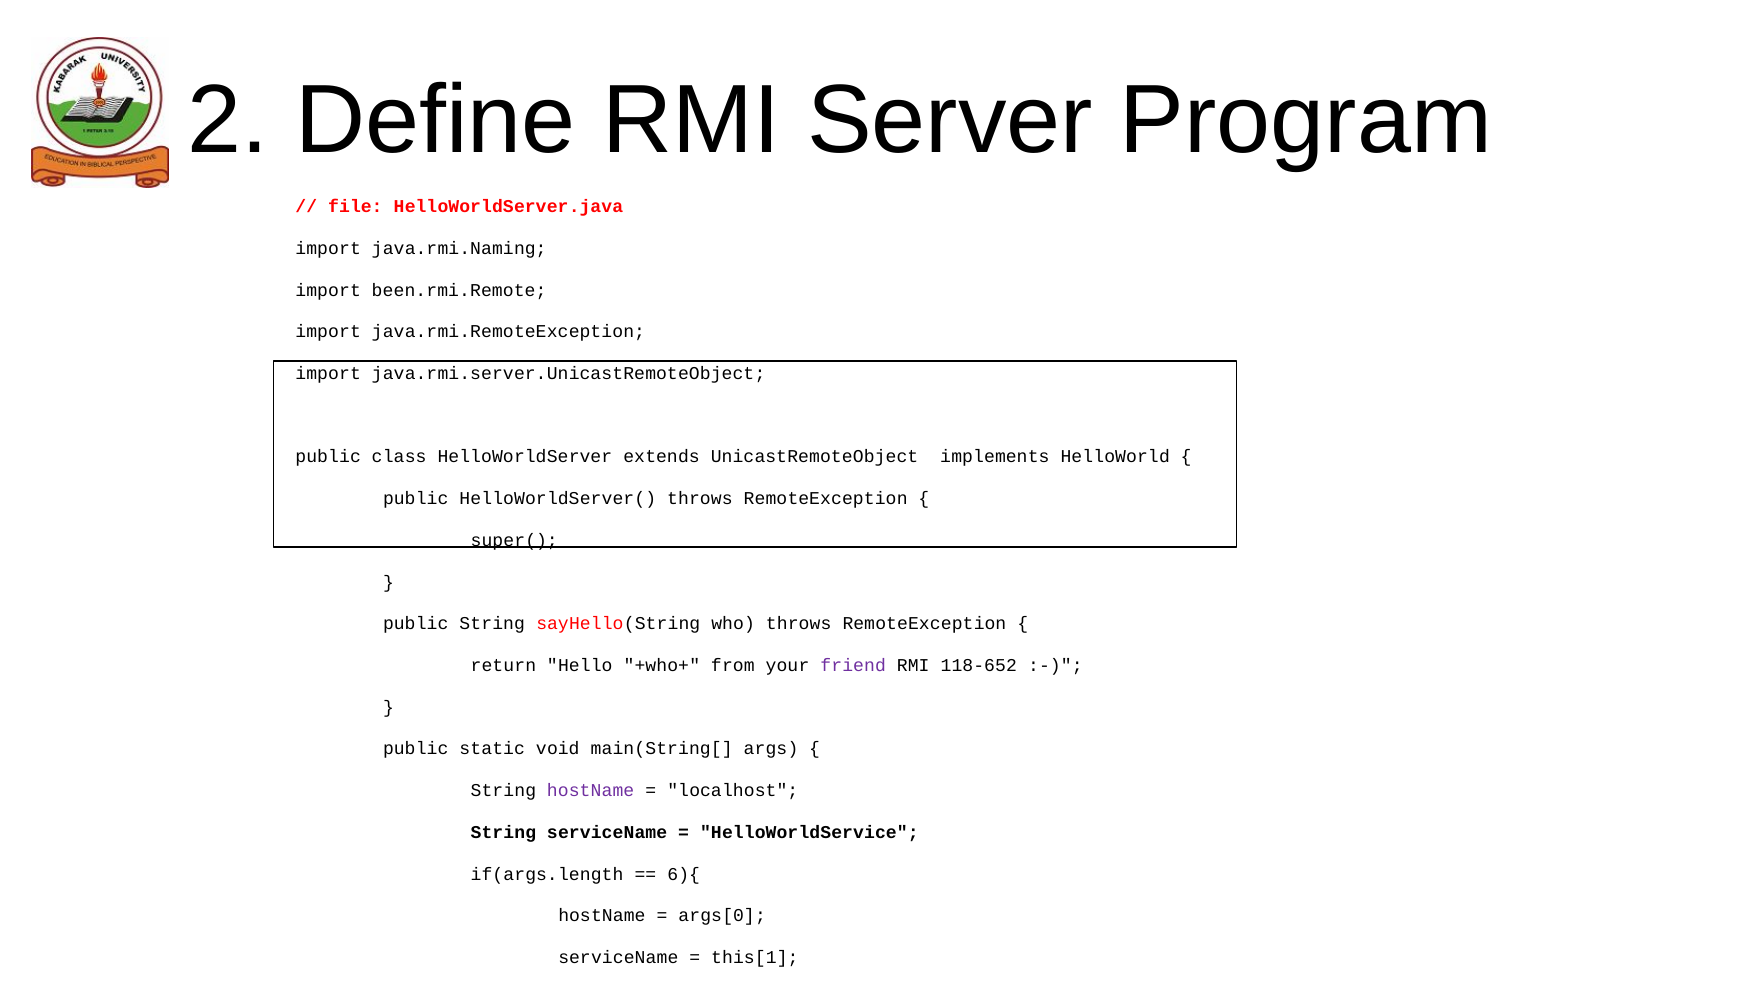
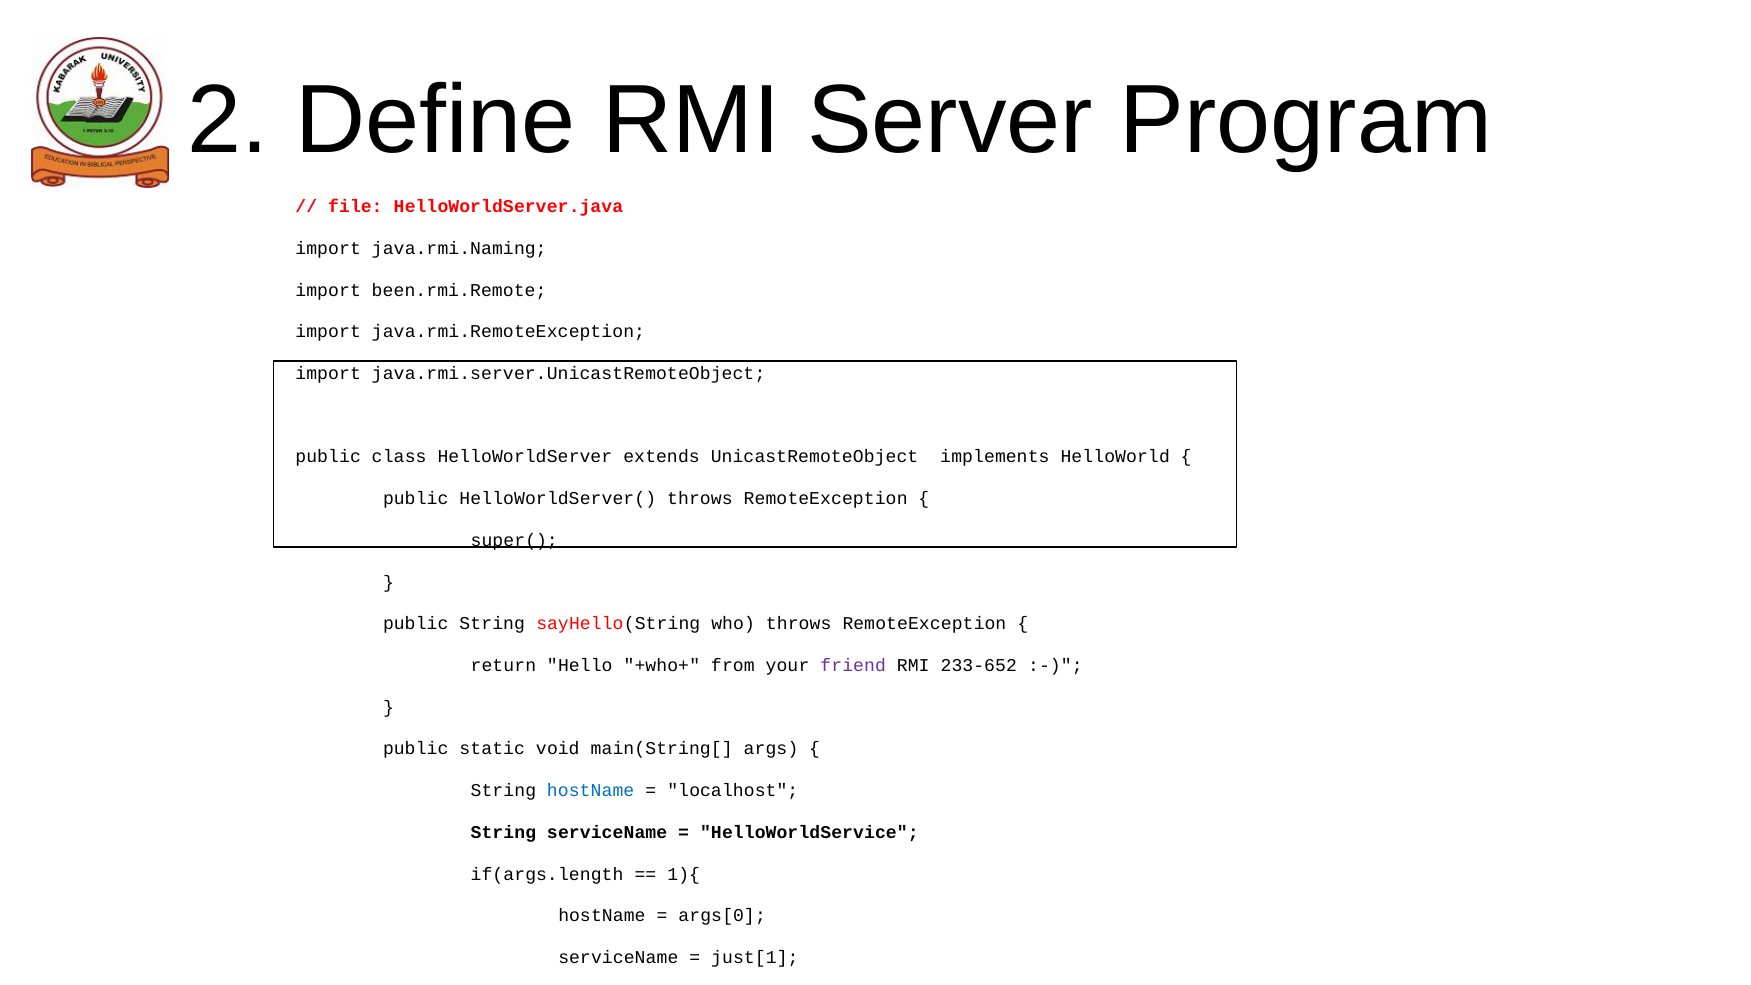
118-652: 118-652 -> 233-652 (979, 665)
hostName colour: purple -> blue (591, 791)
6){: 6){ -> 1){ (684, 874)
this[1: this[1 -> just[1 (755, 957)
